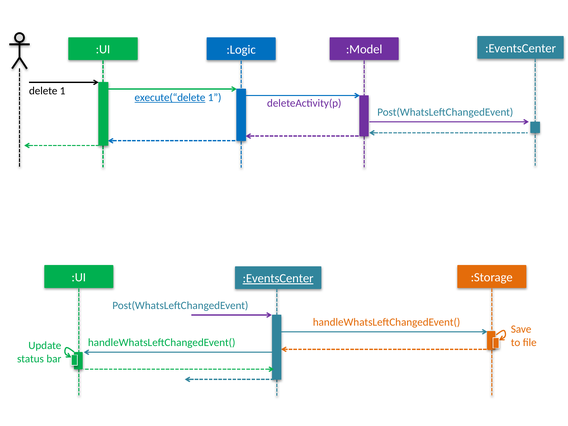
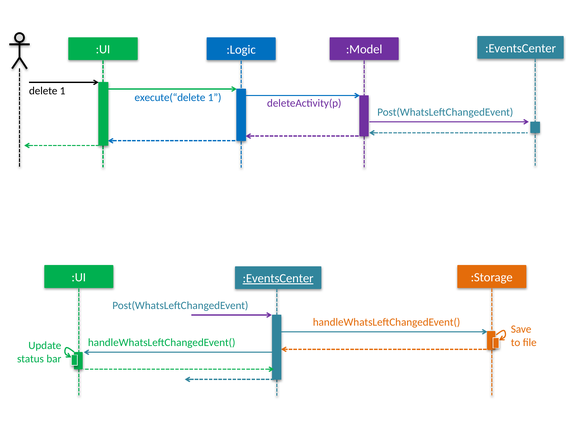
execute(“delete underline: present -> none (170, 98)
